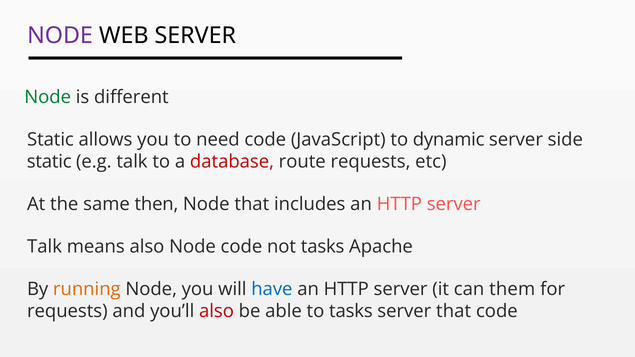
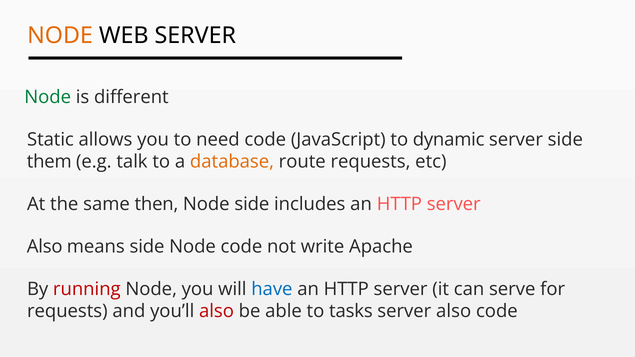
NODE colour: purple -> orange (60, 35)
static: static -> them (49, 162)
database colour: red -> orange (232, 162)
Node that: that -> side (252, 204)
Talk: Talk -> Also (45, 247)
means also: also -> side (147, 247)
not tasks: tasks -> write (323, 247)
running colour: orange -> red (87, 289)
them: them -> serve (512, 289)
that: that -> also (454, 311)
